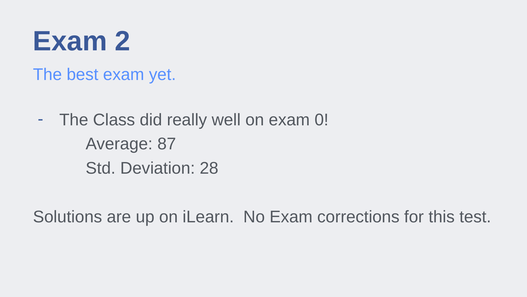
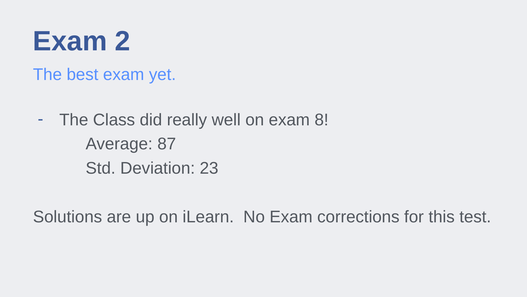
0: 0 -> 8 (322, 120)
28: 28 -> 23 (209, 168)
